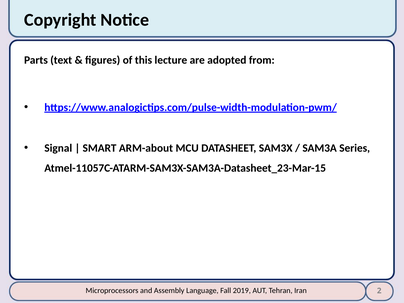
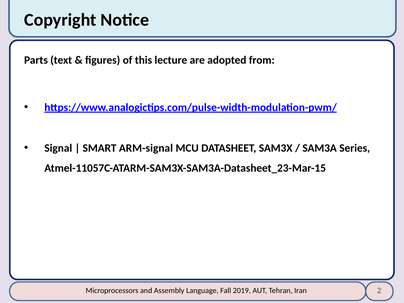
ARM-about: ARM-about -> ARM-signal (146, 148)
